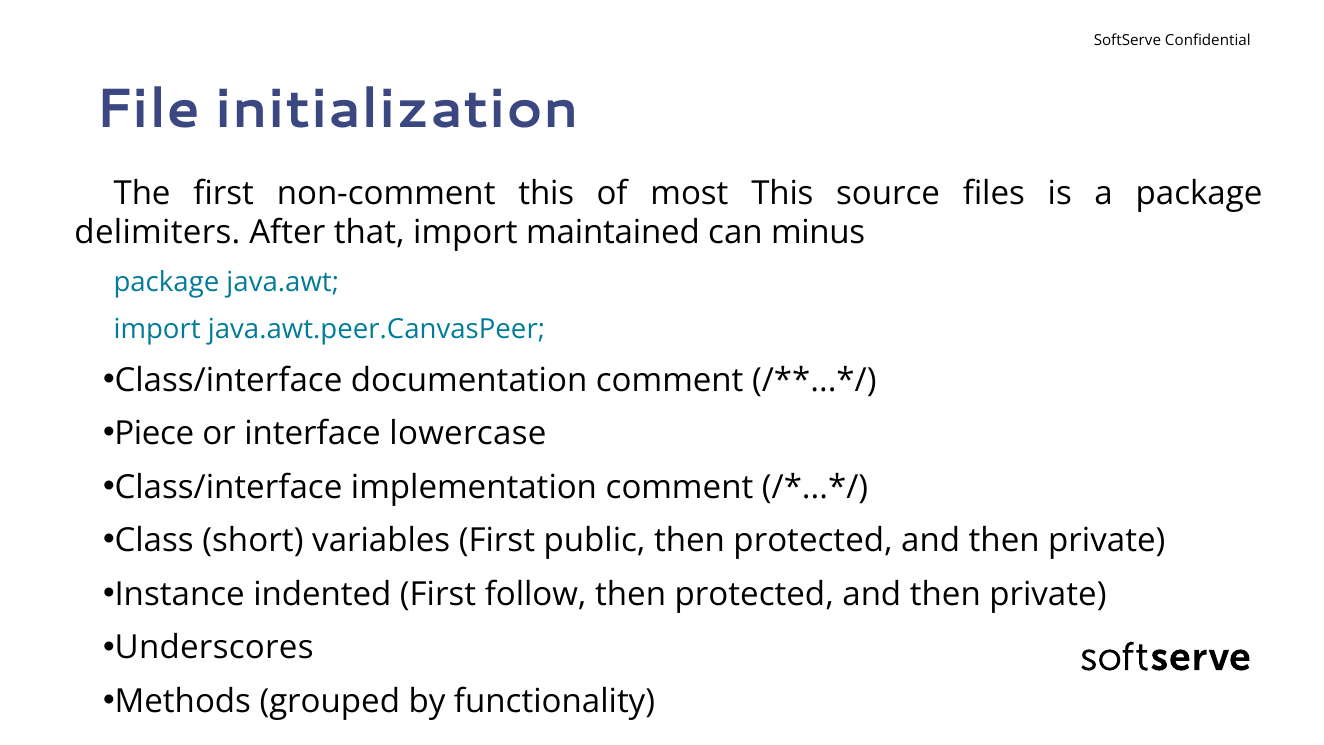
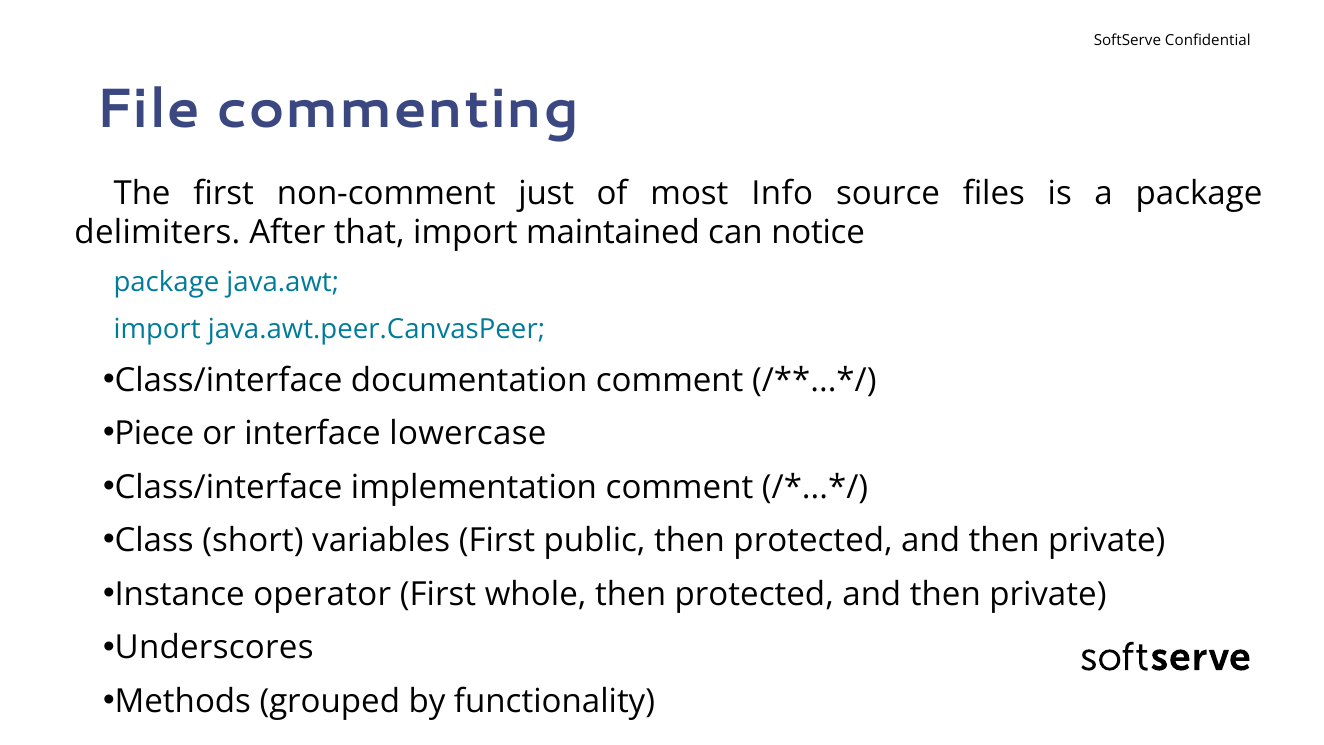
initialization: initialization -> commenting (398, 109)
non-comment this: this -> just (546, 193)
most This: This -> Info (782, 193)
minus: minus -> notice (818, 233)
indented: indented -> operator (322, 594)
follow: follow -> whole (536, 594)
